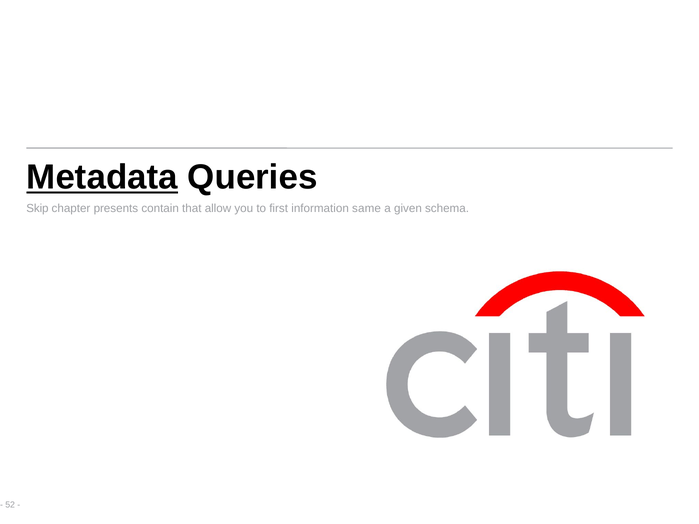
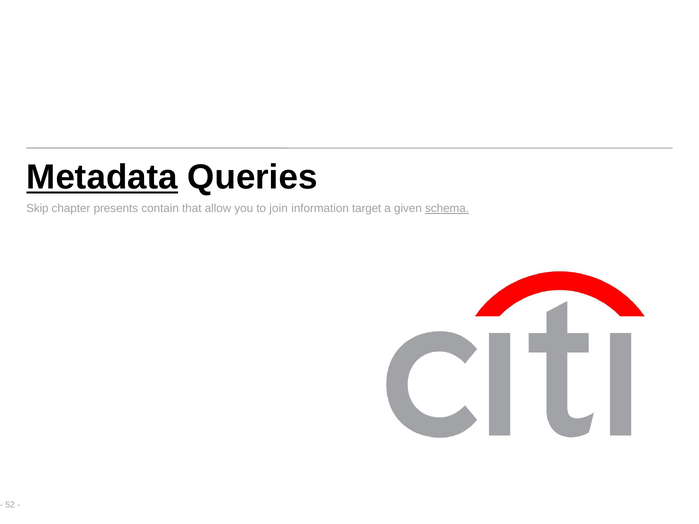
first: first -> join (279, 209)
same: same -> target (367, 209)
schema underline: none -> present (447, 209)
